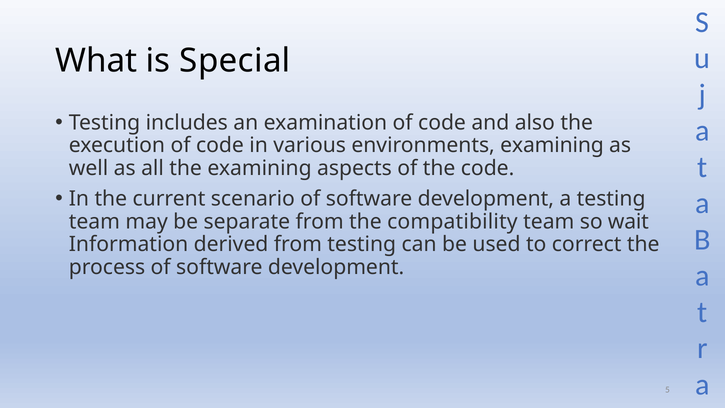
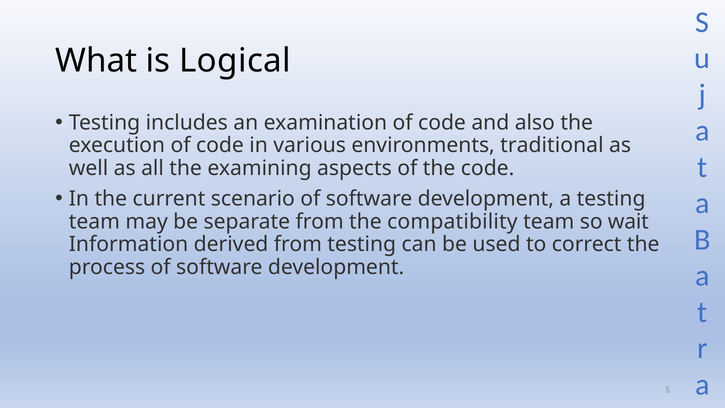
Special: Special -> Logical (235, 61)
environments examining: examining -> traditional (552, 145)
